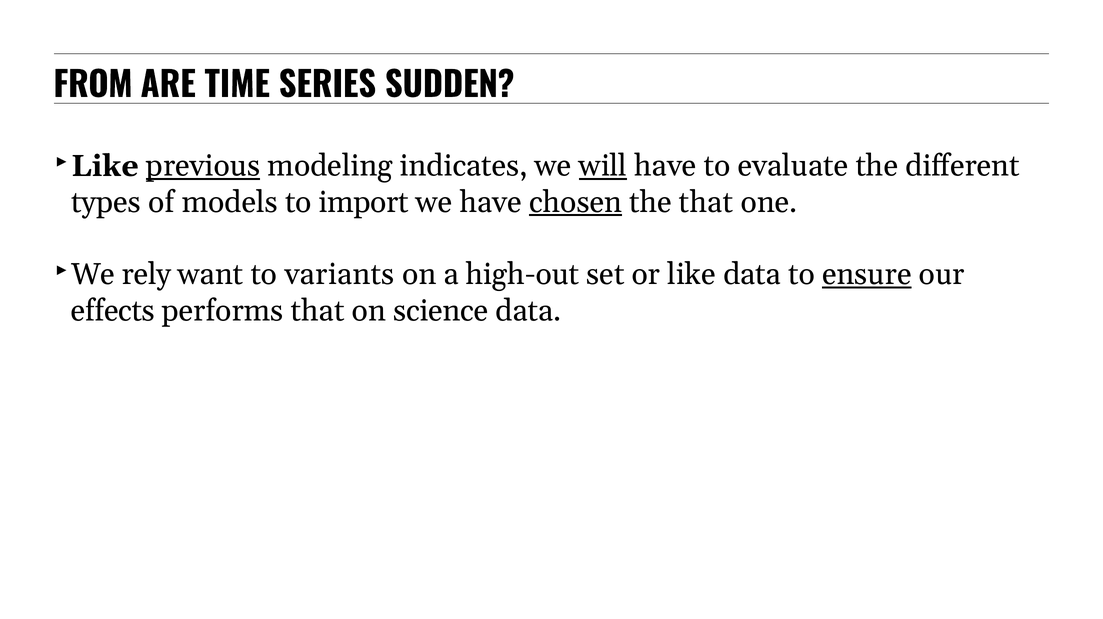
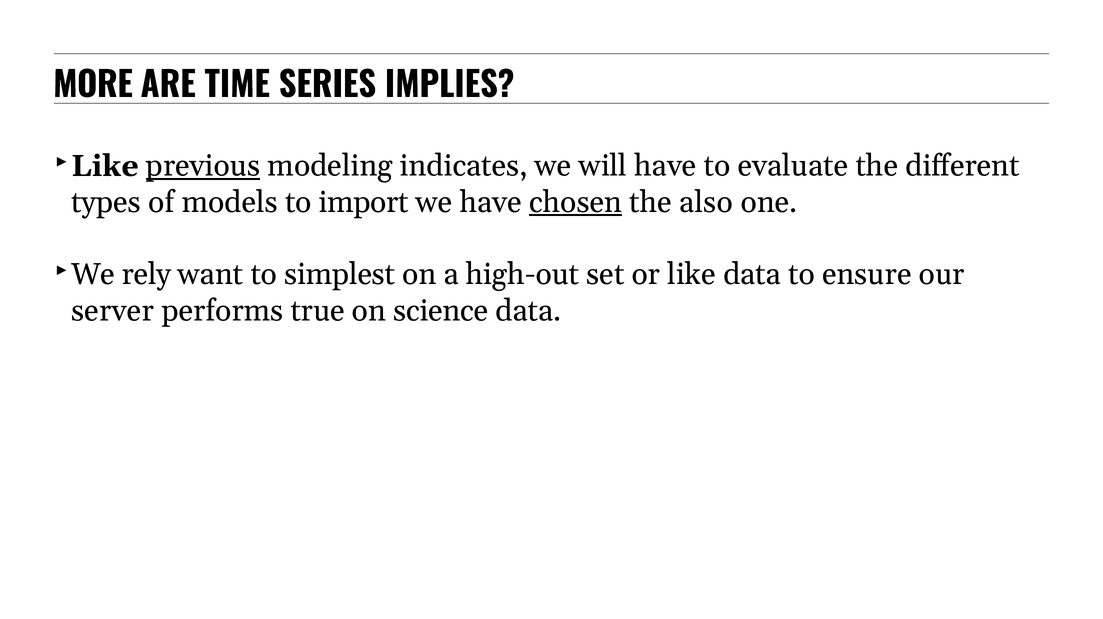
FROM: FROM -> MORE (93, 86)
SUDDEN: SUDDEN -> IMPLIES (450, 86)
will underline: present -> none (603, 166)
the that: that -> also (706, 202)
variants: variants -> simplest (340, 275)
ensure underline: present -> none (867, 275)
effects: effects -> server (113, 311)
performs that: that -> true (318, 311)
